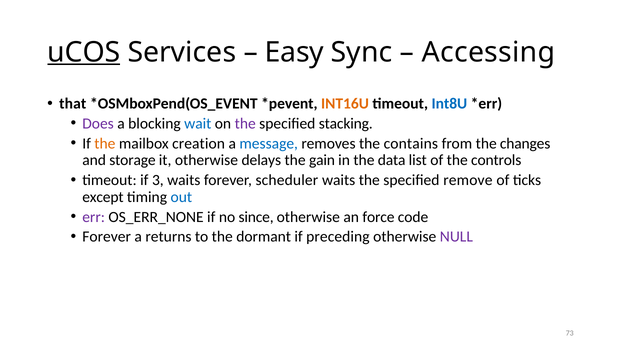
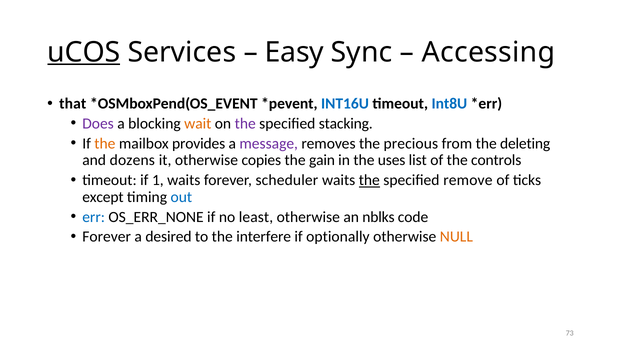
INT16U colour: orange -> blue (345, 104)
wait colour: blue -> orange (198, 124)
creation: creation -> provides (199, 144)
message colour: blue -> purple (269, 144)
contains: contains -> precious (411, 144)
changes: changes -> deleting (525, 144)
storage: storage -> dozens (132, 160)
delays: delays -> copies (261, 160)
data: data -> uses (392, 160)
3: 3 -> 1 (158, 180)
the underline: none -> present (369, 180)
err colour: purple -> blue (94, 217)
since: since -> least (256, 217)
force: force -> nblks (379, 217)
returns: returns -> desired (169, 237)
dormant: dormant -> interfere (264, 237)
preceding: preceding -> optionally (338, 237)
NULL colour: purple -> orange (456, 237)
